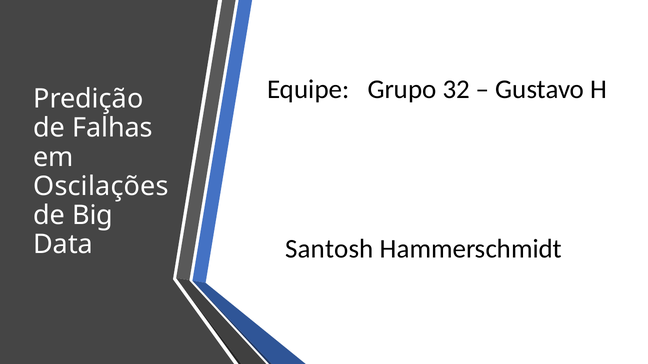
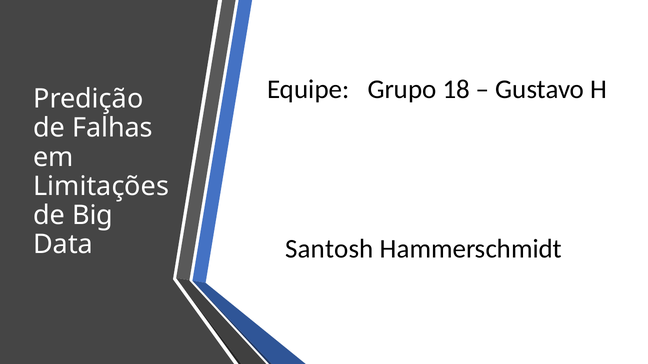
32: 32 -> 18 (456, 90)
Oscilações: Oscilações -> Limitações (101, 187)
